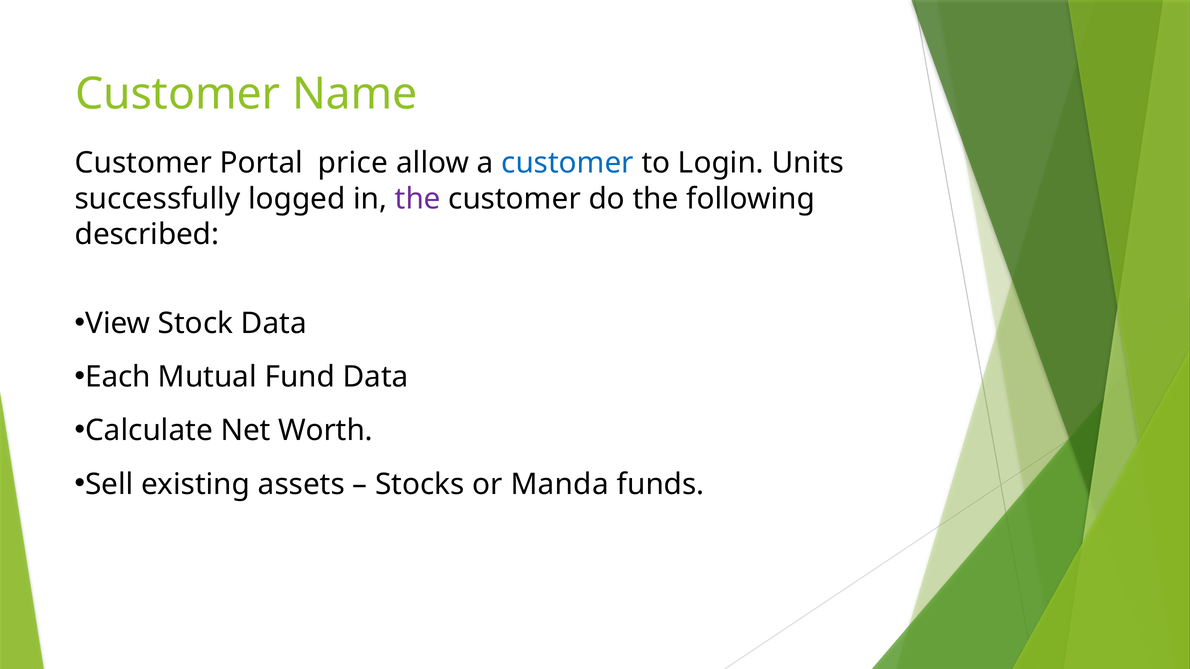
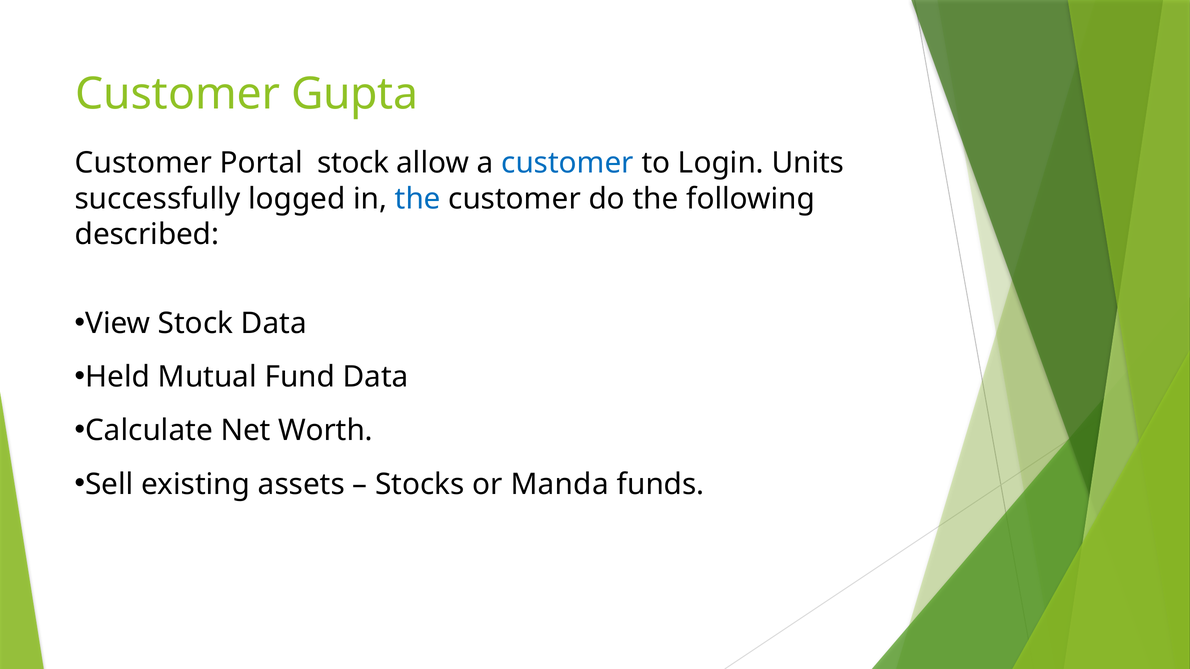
Name: Name -> Gupta (355, 94)
Portal price: price -> stock (353, 163)
the colour: purple -> blue (418, 199)
Each: Each -> Held (118, 377)
